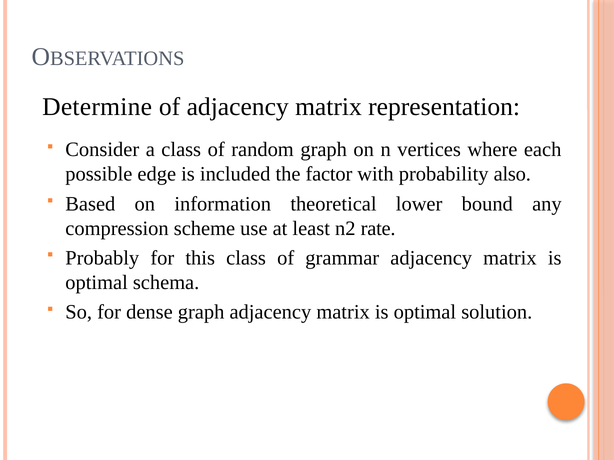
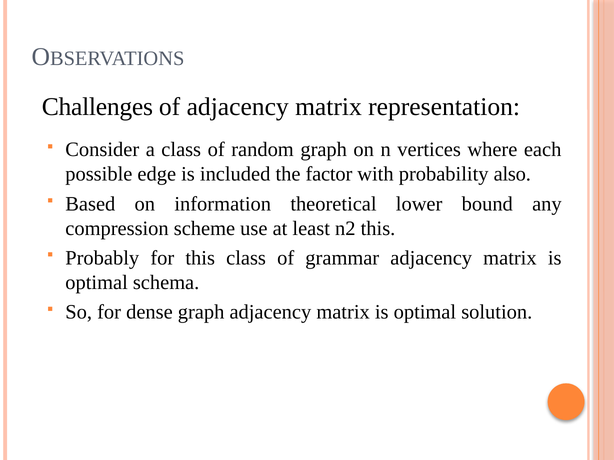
Determine: Determine -> Challenges (97, 107)
n2 rate: rate -> this (378, 229)
